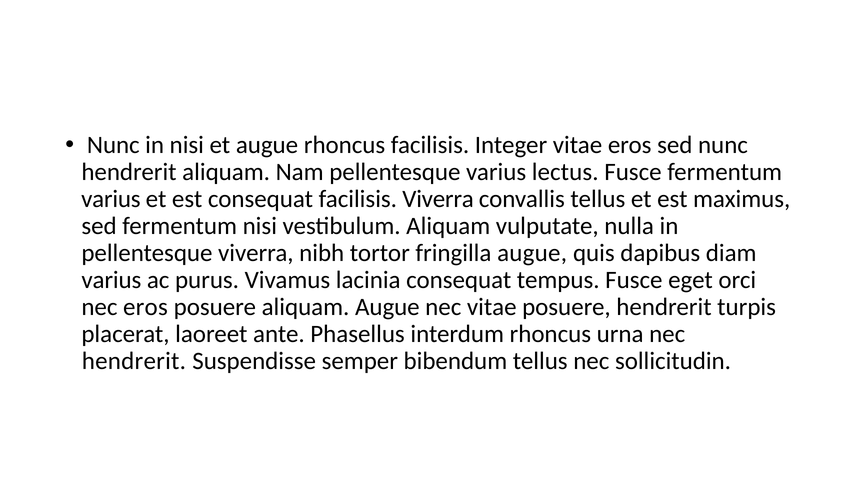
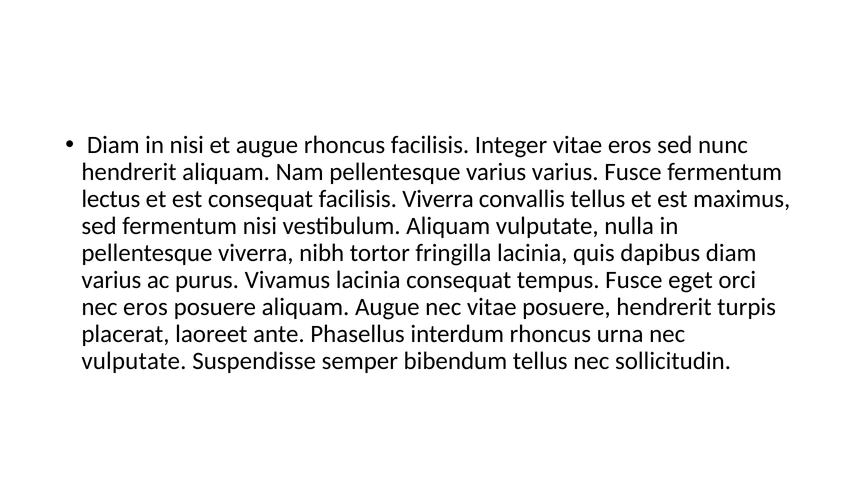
Nunc: Nunc -> Diam (113, 145)
varius lectus: lectus -> varius (565, 172)
varius: varius -> lectus (111, 199)
fringilla augue: augue -> lacinia (532, 253)
hendrerit: hendrerit -> vulputate (134, 361)
